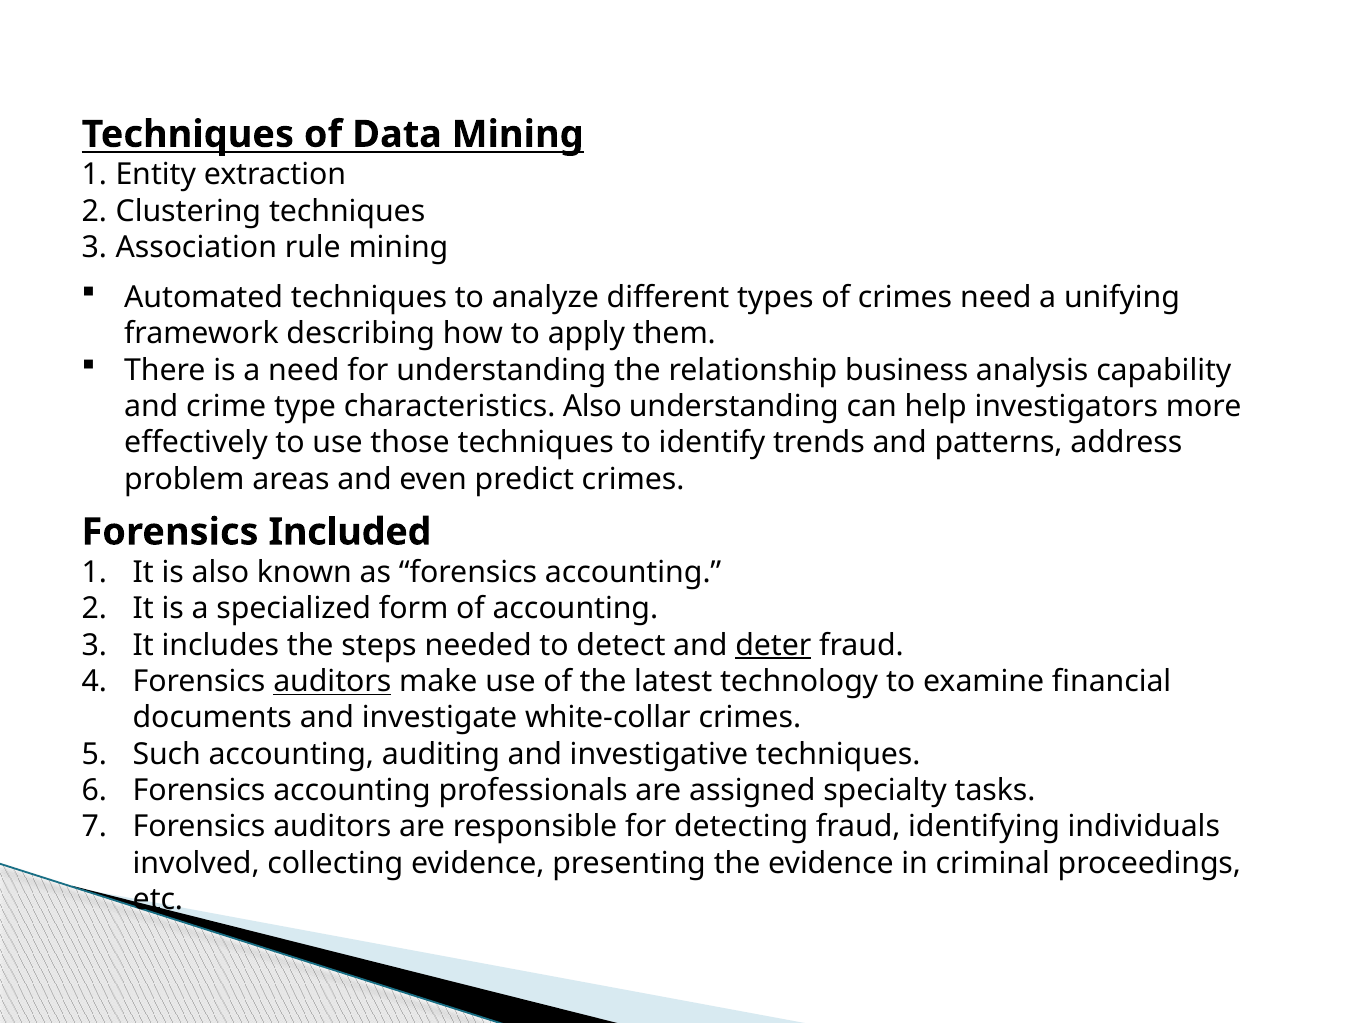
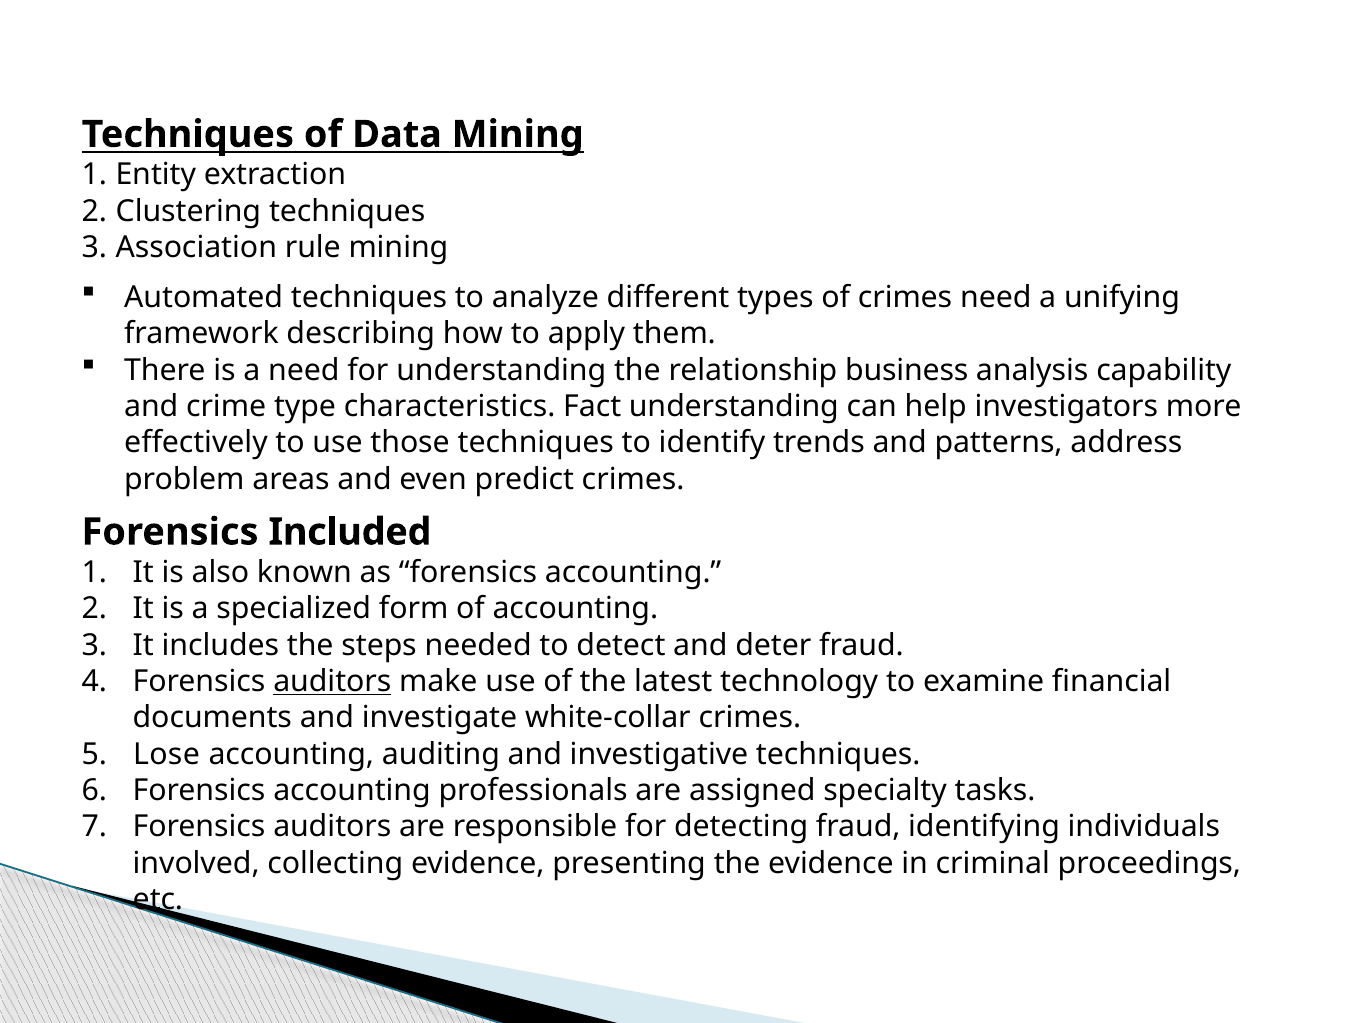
characteristics Also: Also -> Fact (592, 407)
deter underline: present -> none (773, 645)
Such: Such -> Lose (167, 754)
